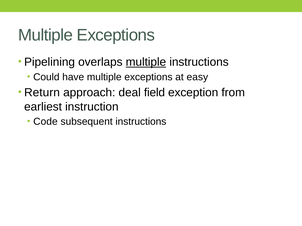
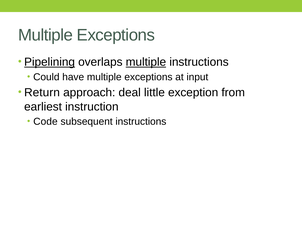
Pipelining underline: none -> present (50, 62)
easy: easy -> input (197, 77)
field: field -> little (154, 93)
